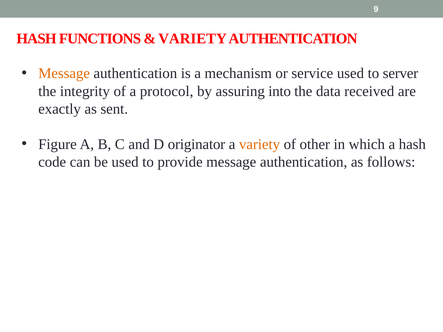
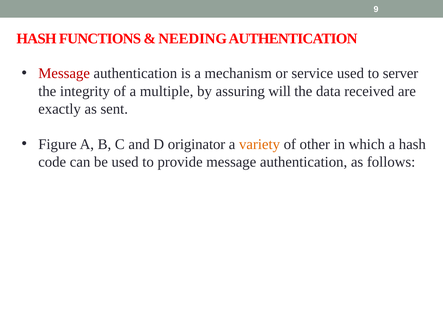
VARIETY: VARIETY -> NEEDING (193, 39)
Message colour: orange -> red (64, 74)
protocol: protocol -> multiple (167, 91)
into: into -> will (280, 91)
